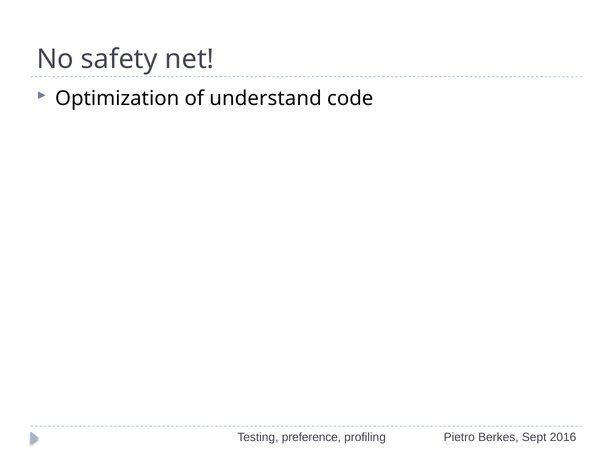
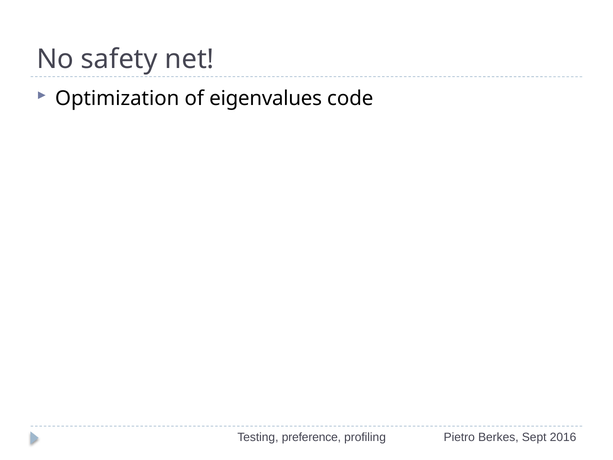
understand: understand -> eigenvalues (266, 98)
